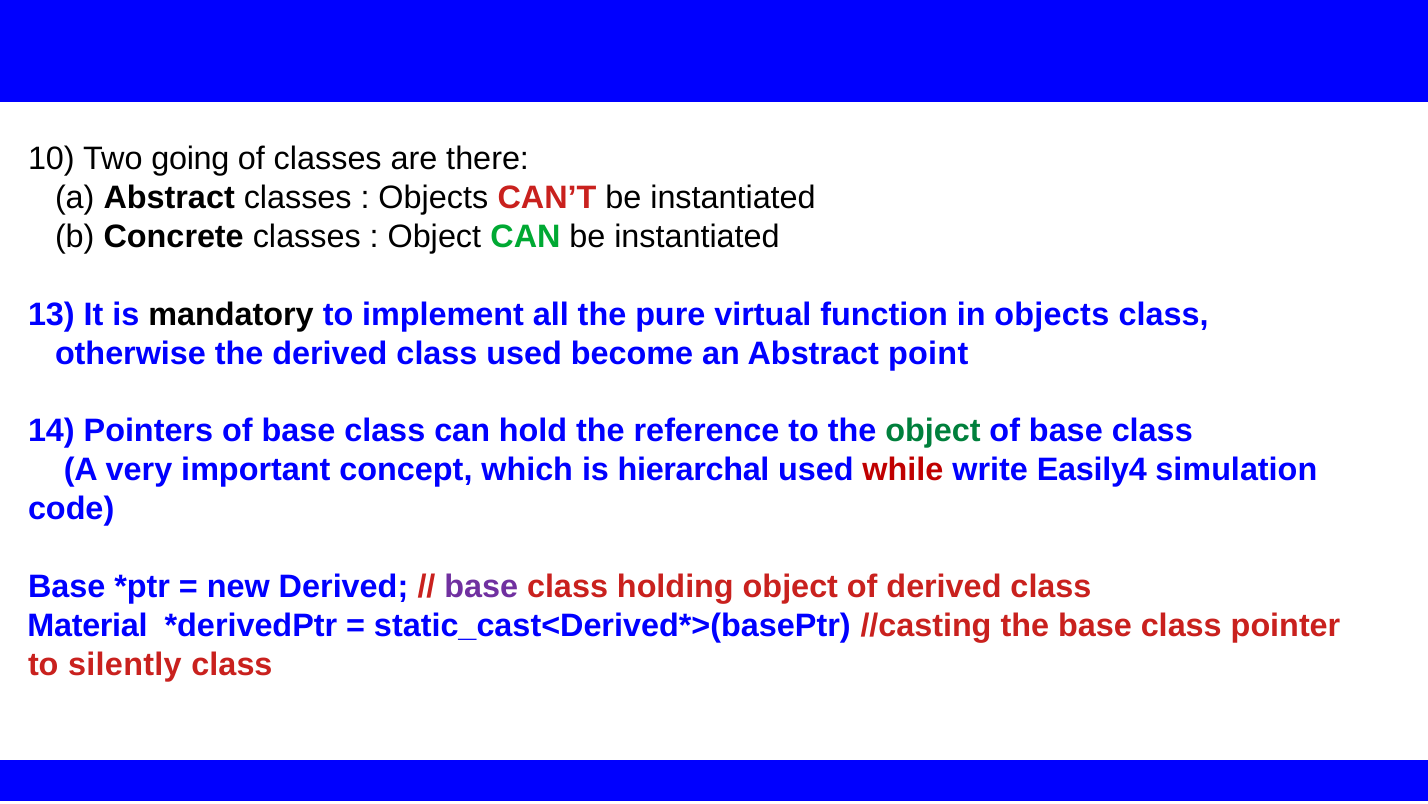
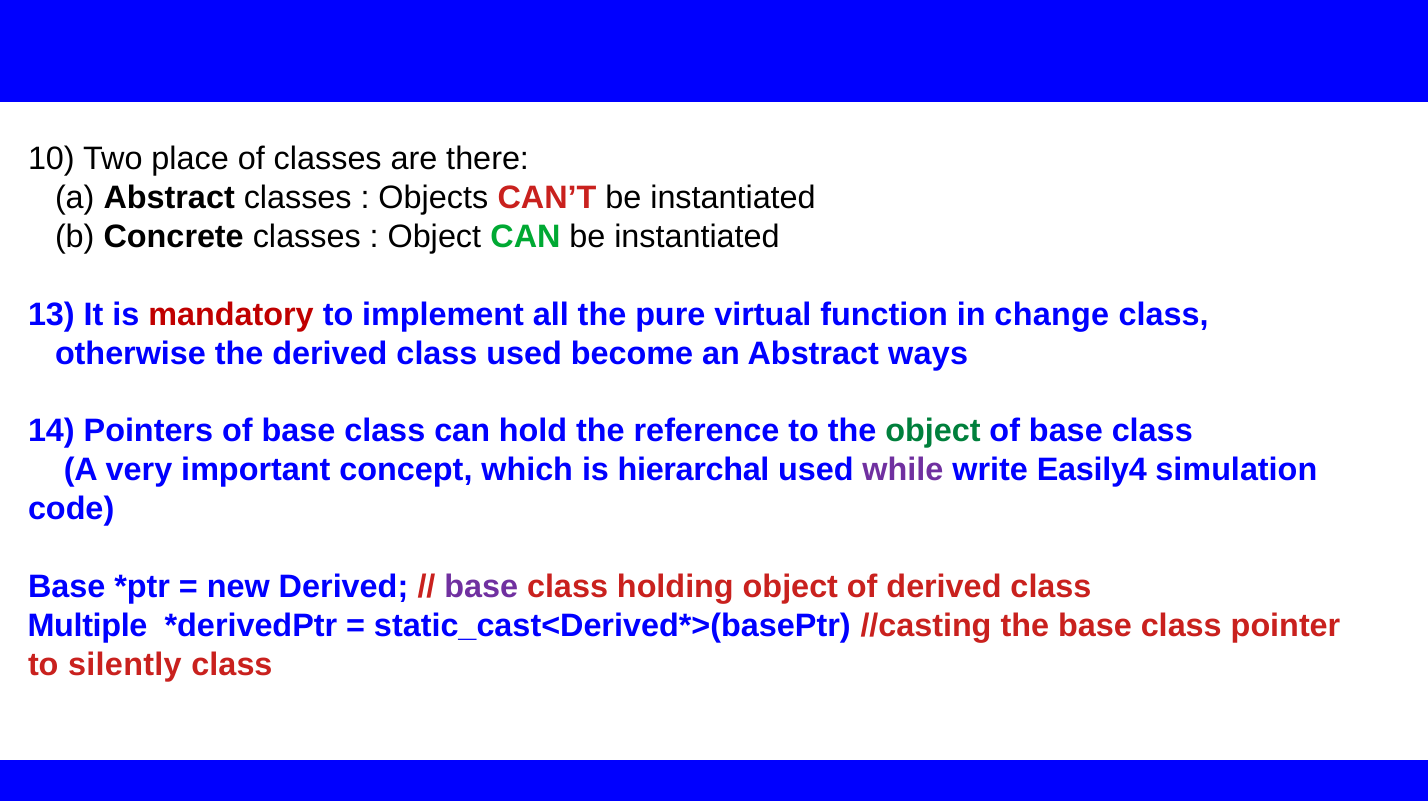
going: going -> place (190, 159)
mandatory colour: black -> red (231, 314)
in objects: objects -> change (1052, 314)
point: point -> ways (928, 353)
while colour: red -> purple (903, 470)
Material: Material -> Multiple (88, 625)
